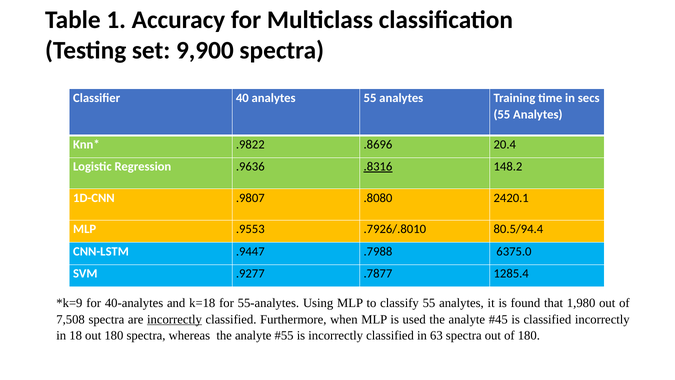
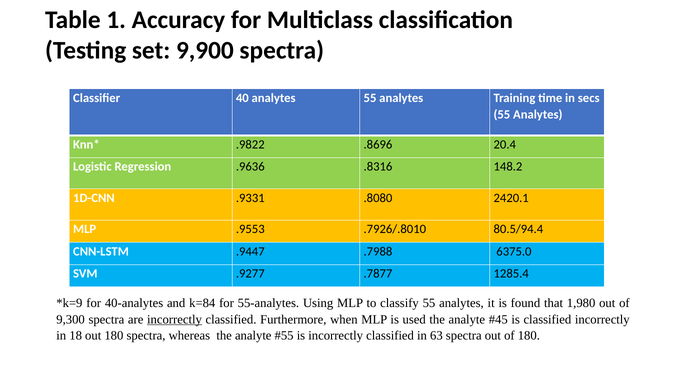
.8316 underline: present -> none (378, 166)
.9807: .9807 -> .9331 (250, 198)
k=18: k=18 -> k=84 (202, 303)
7,508: 7,508 -> 9,300 (71, 319)
